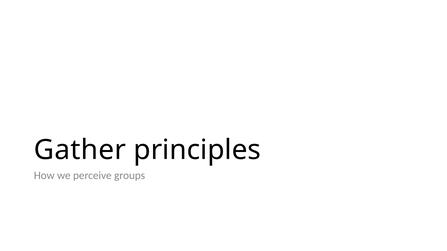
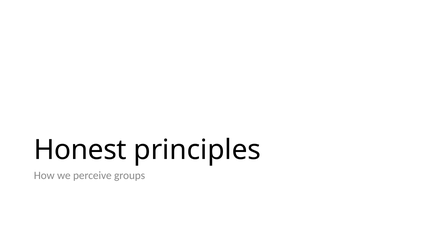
Gather: Gather -> Honest (80, 150)
